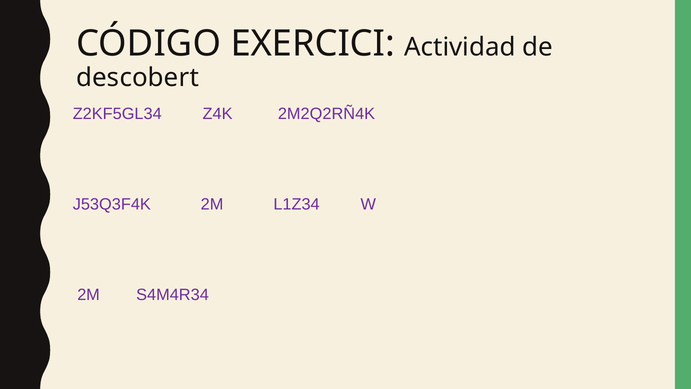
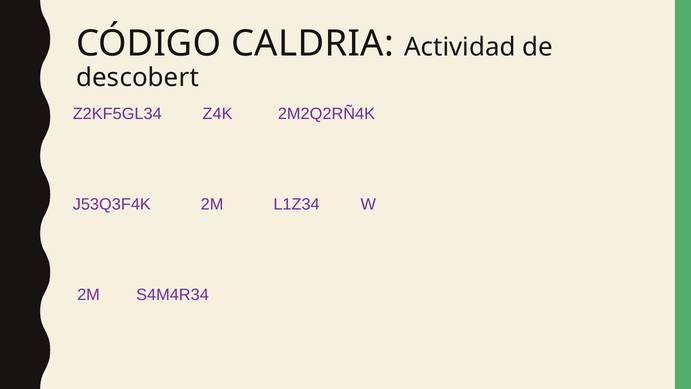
EXERCICI: EXERCICI -> CALDRIA (312, 44)
